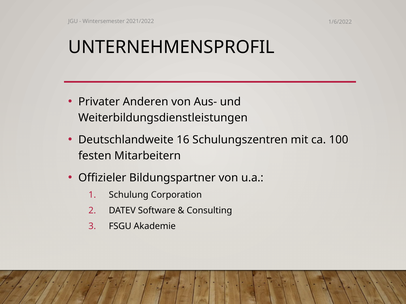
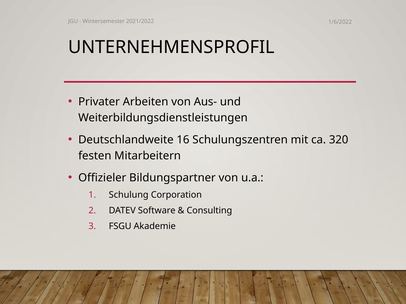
Anderen: Anderen -> Arbeiten (146, 102)
100: 100 -> 320 (339, 140)
